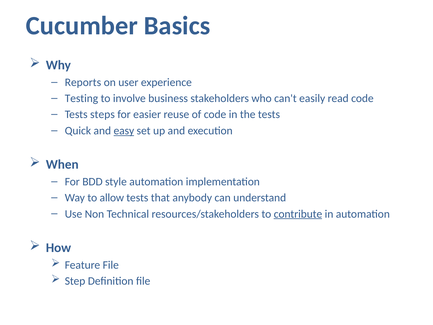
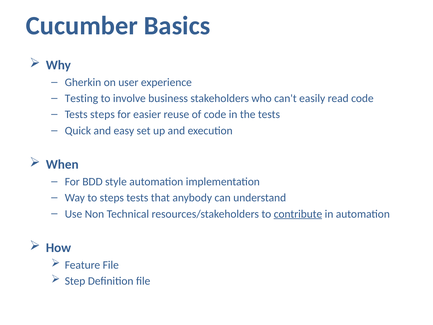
Reports: Reports -> Gherkin (83, 82)
easy underline: present -> none (124, 131)
to allow: allow -> steps (112, 198)
